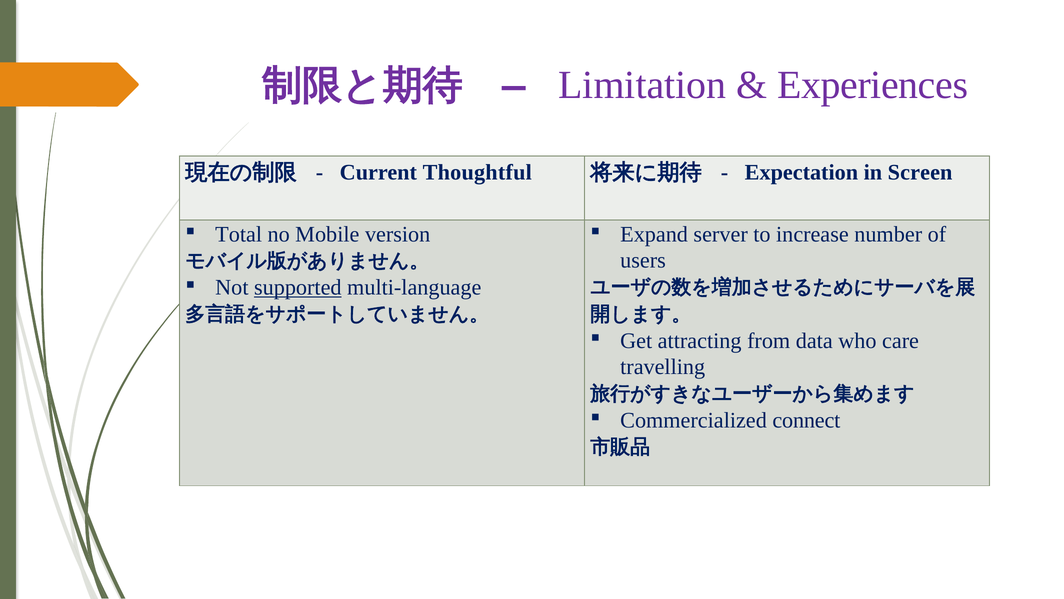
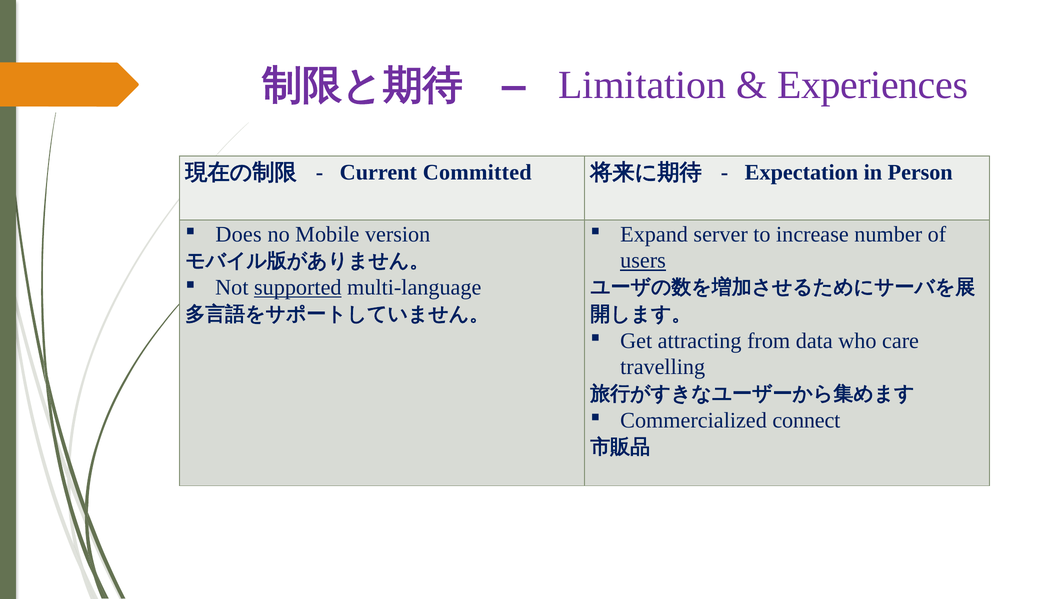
Thoughtful: Thoughtful -> Committed (477, 172)
Screen: Screen -> Person (920, 172)
Total: Total -> Does (239, 234)
users underline: none -> present (643, 260)
